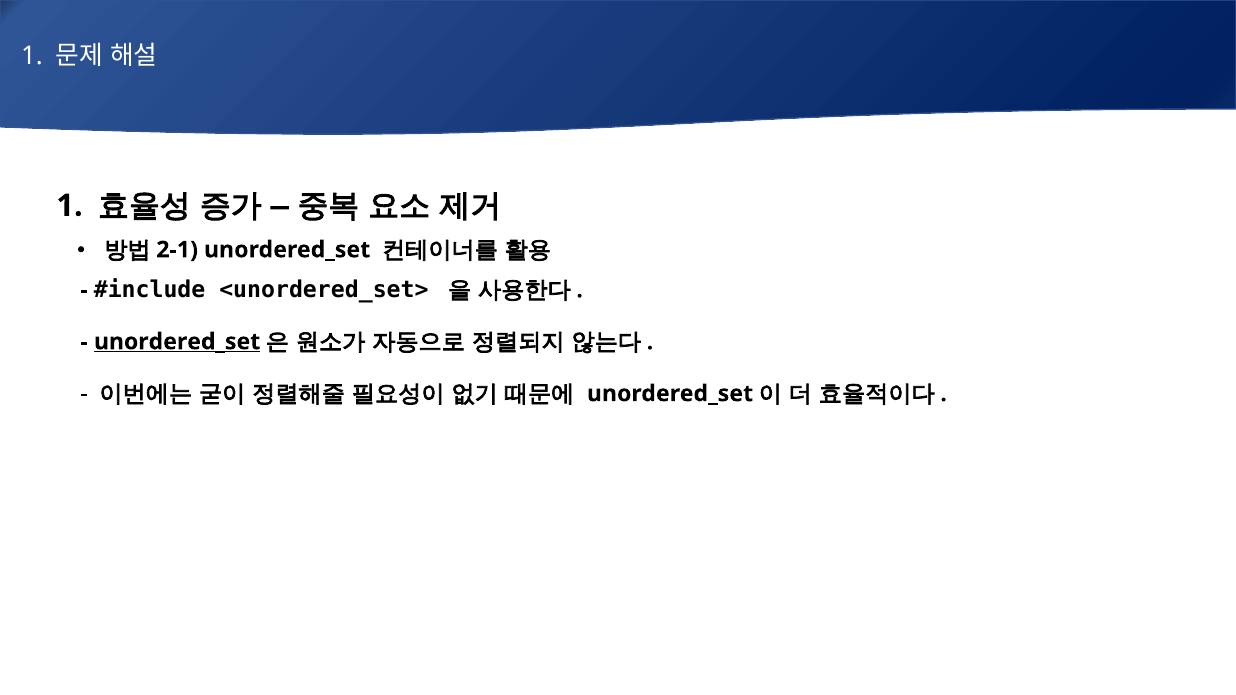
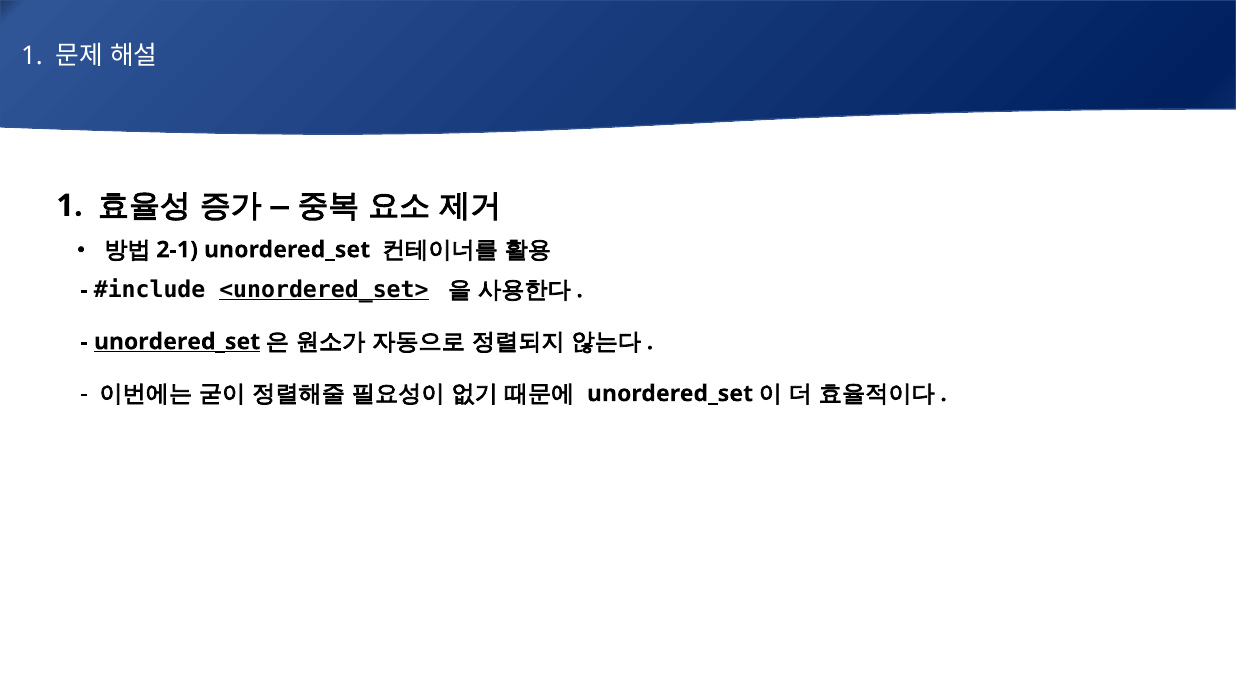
<unordered_set> underline: none -> present (324, 290)
